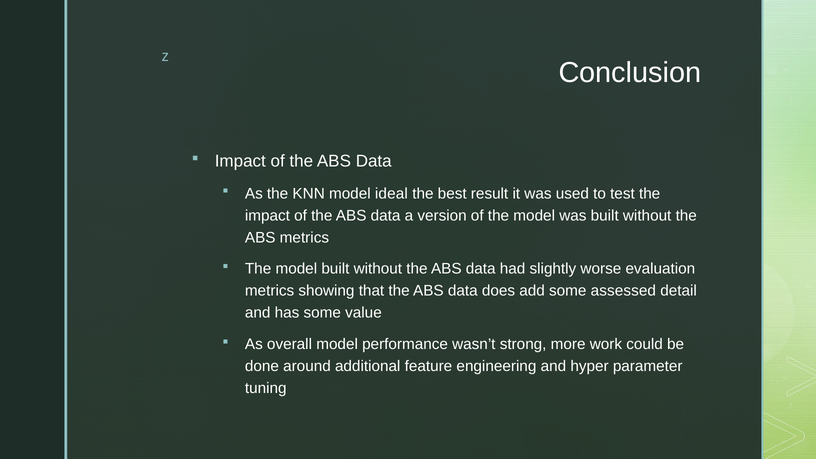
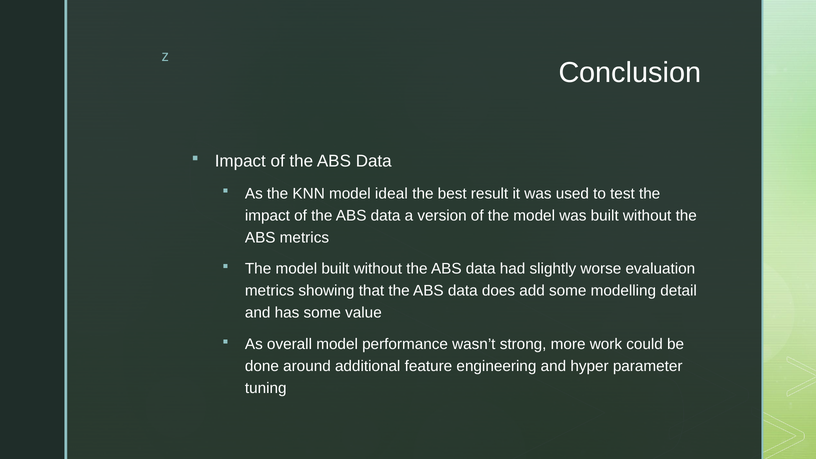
assessed: assessed -> modelling (623, 291)
